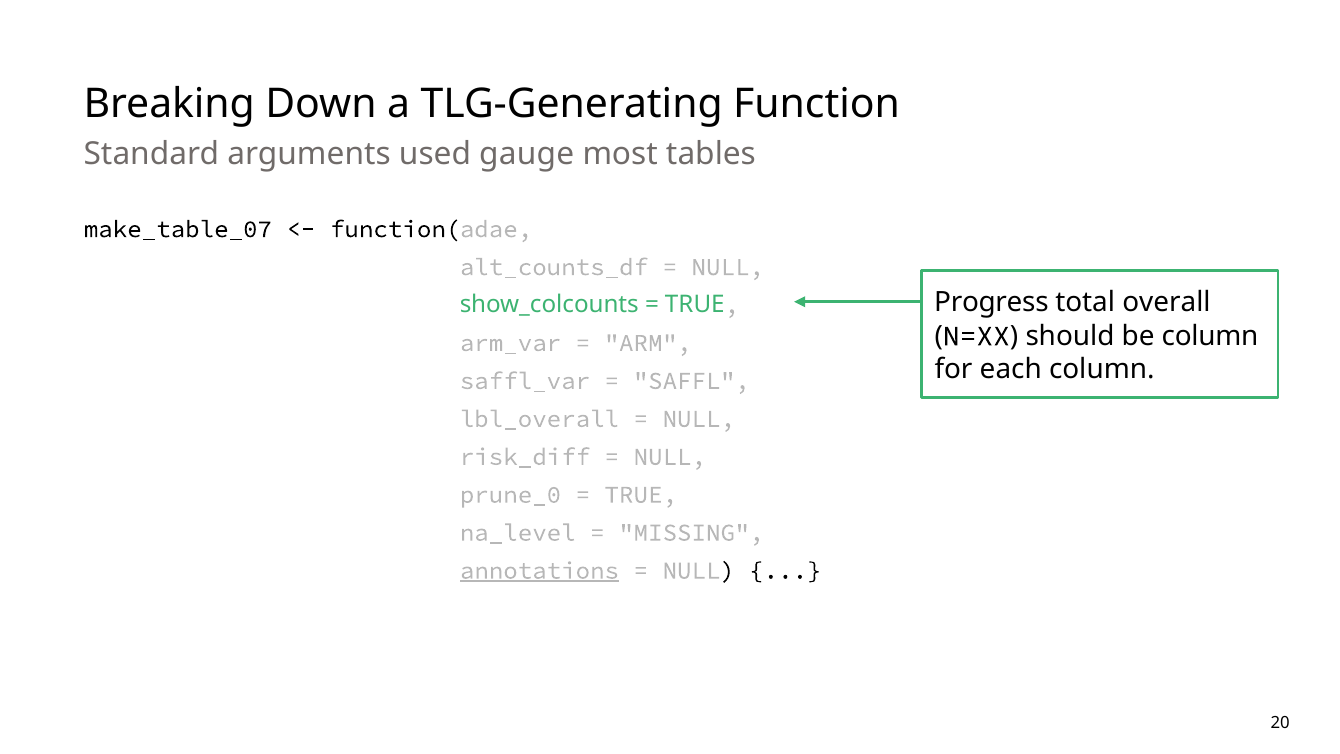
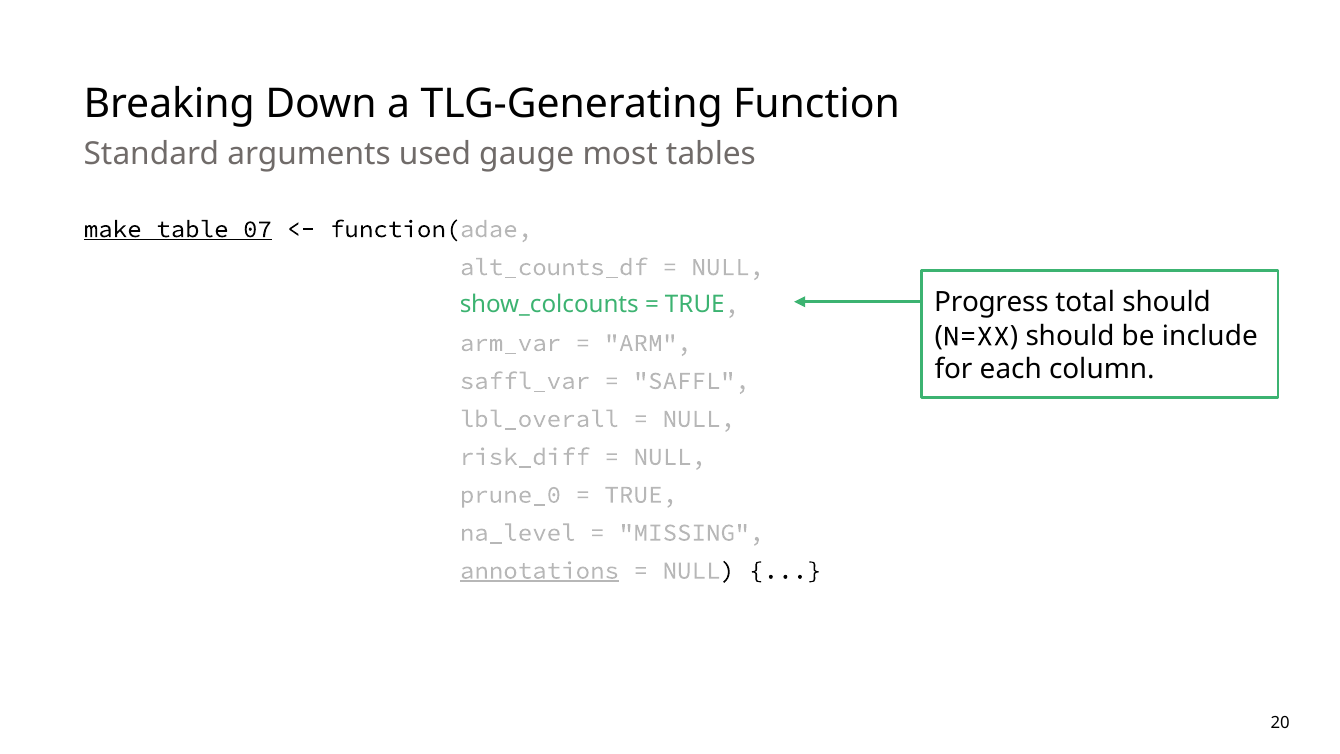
make_table_07 underline: none -> present (178, 229)
total overall: overall -> should (1167, 302)
be column: column -> include (1210, 336)
